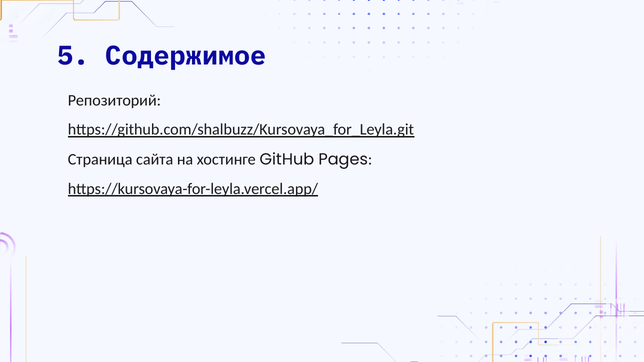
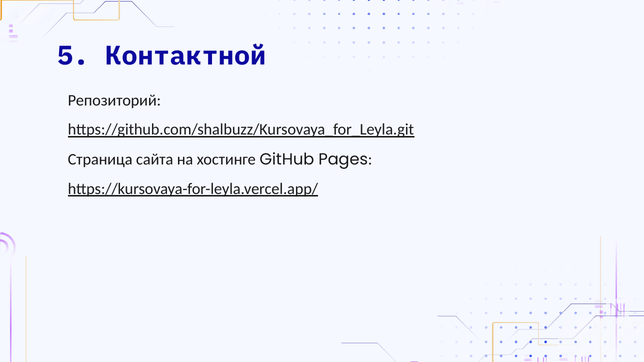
Содержимое: Содержимое -> Контактной (186, 56)
